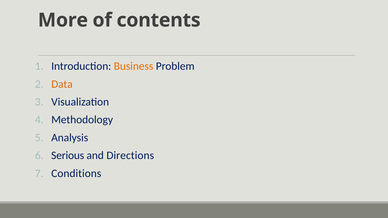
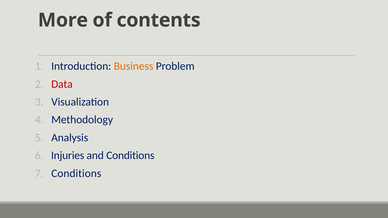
Data colour: orange -> red (62, 84)
Serious: Serious -> Injuries (68, 156)
and Directions: Directions -> Conditions (130, 156)
